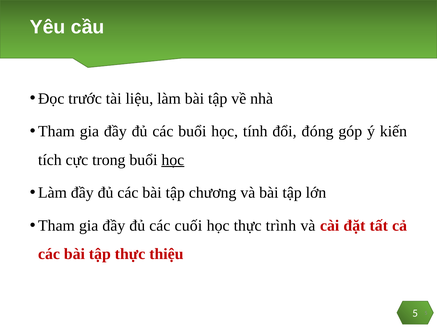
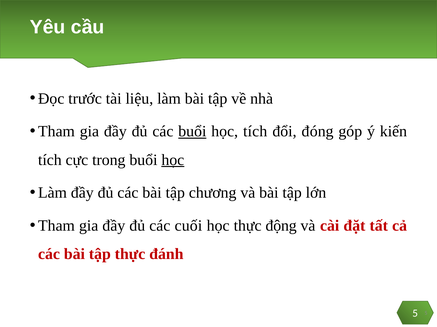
buổi underline: none -> present (192, 132)
học tính: tính -> tích (255, 132)
trình: trình -> động (281, 226)
thiệu: thiệu -> đánh (166, 255)
